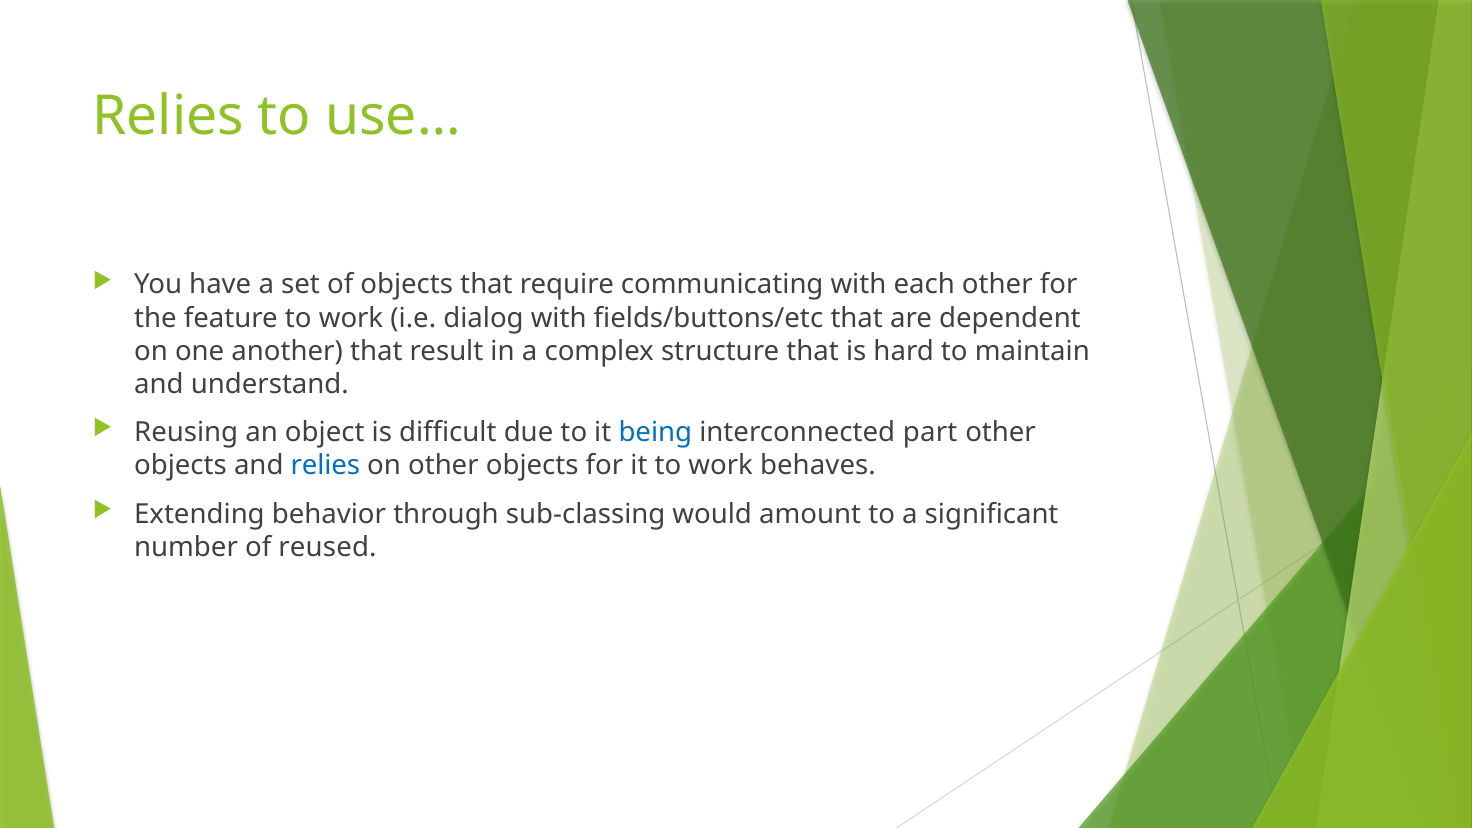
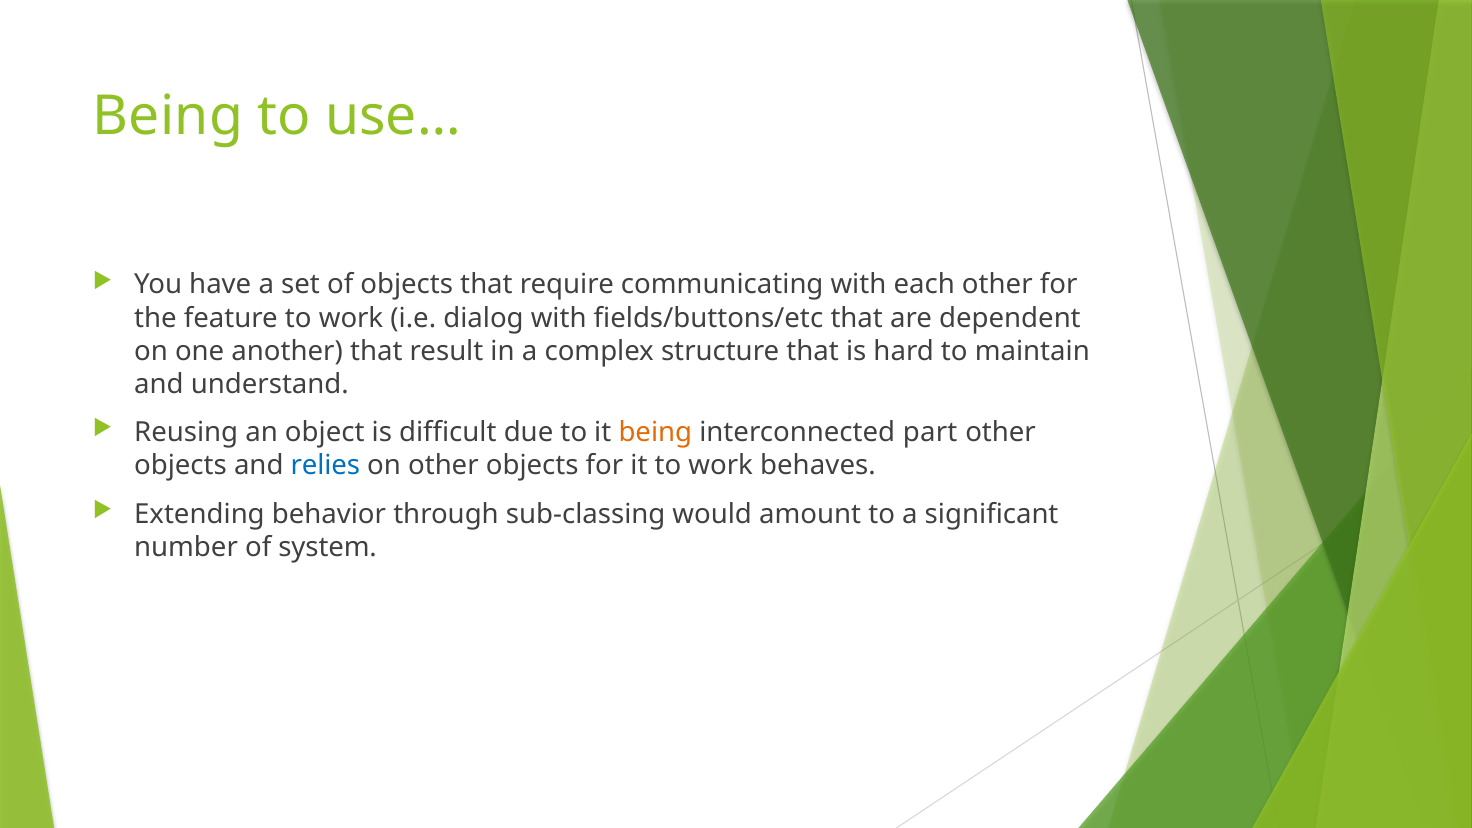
Relies: Relies -> Being (168, 116)
being colour: blue -> orange (655, 433)
reused: reused -> system (328, 547)
